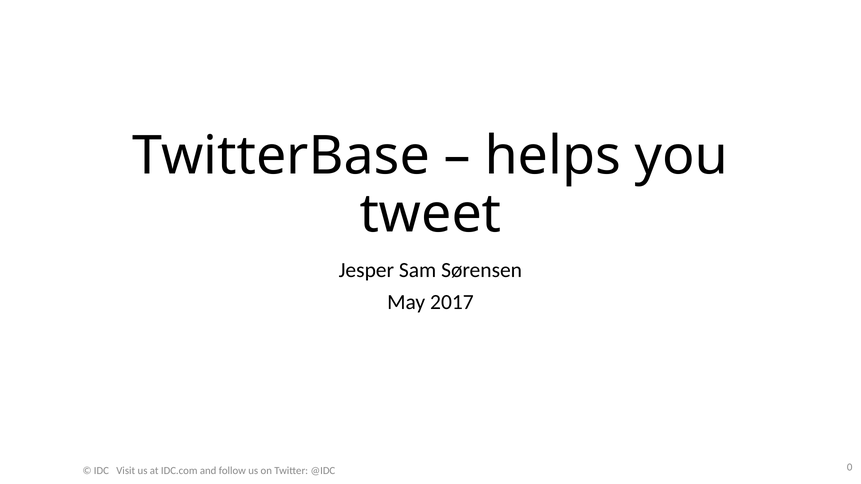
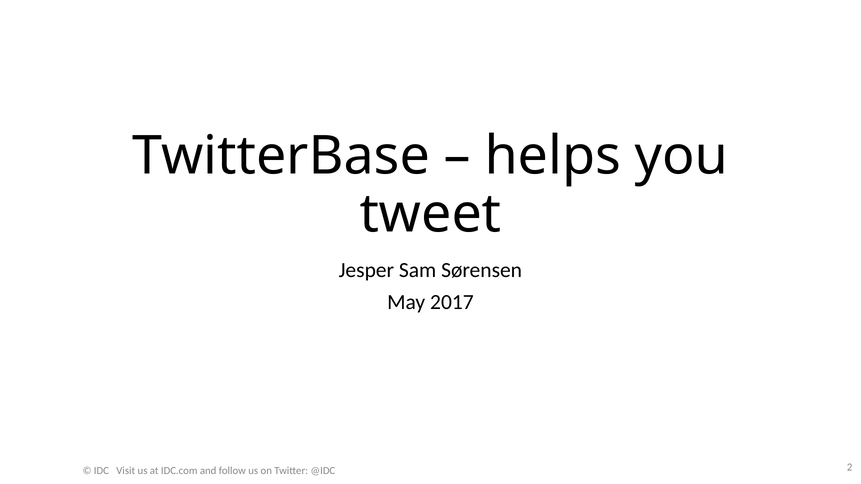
0: 0 -> 2 (850, 468)
